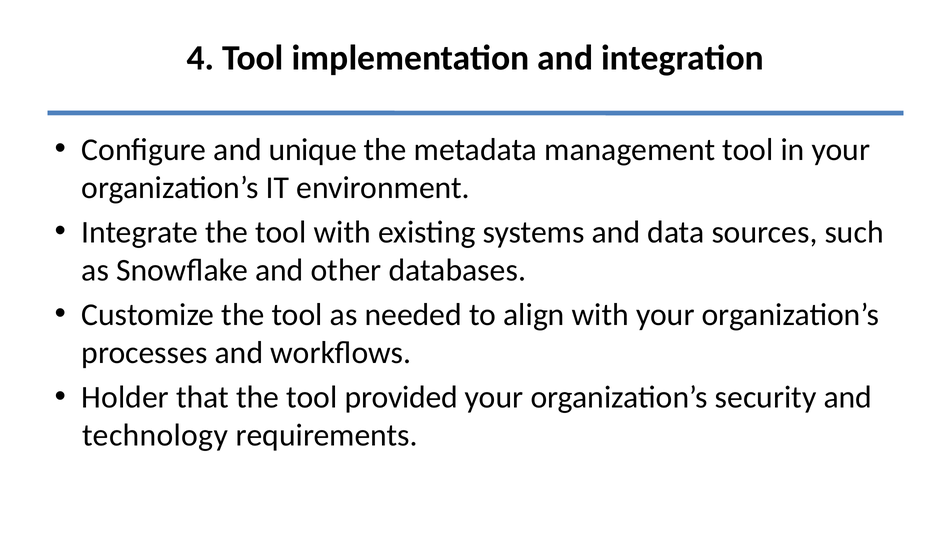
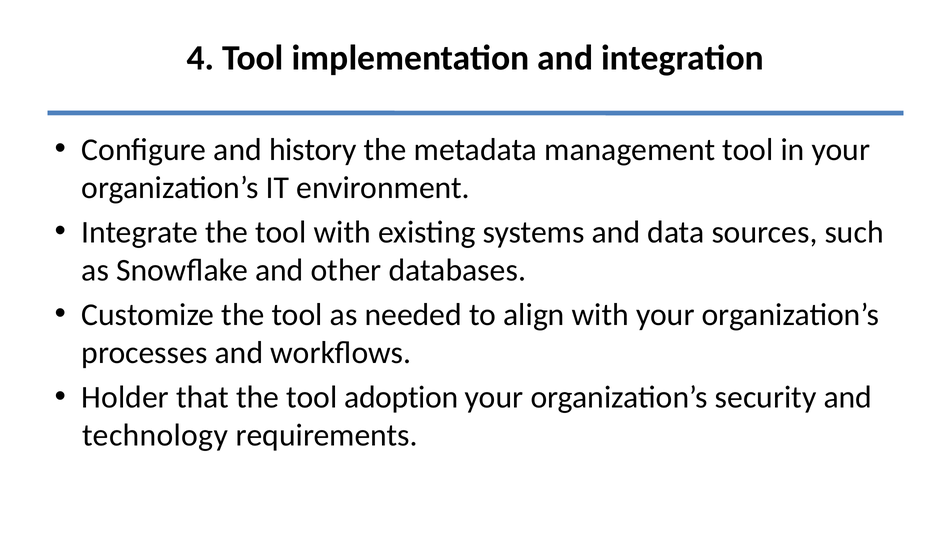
unique: unique -> history (313, 150)
provided: provided -> adoption (401, 397)
